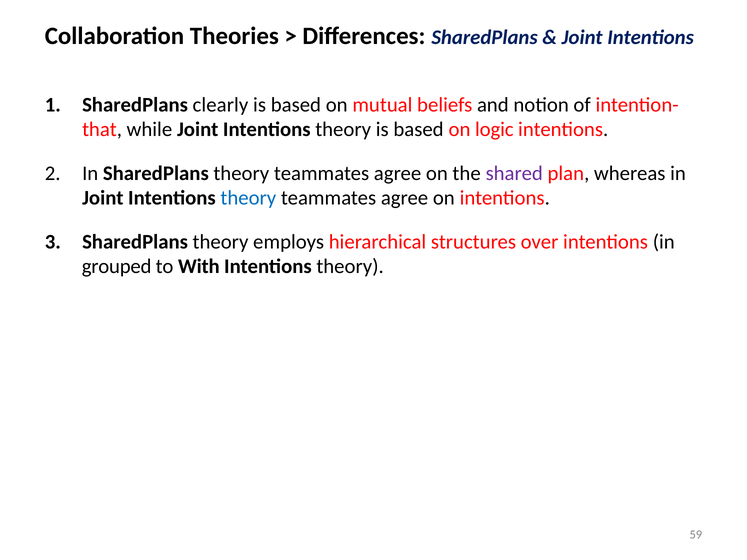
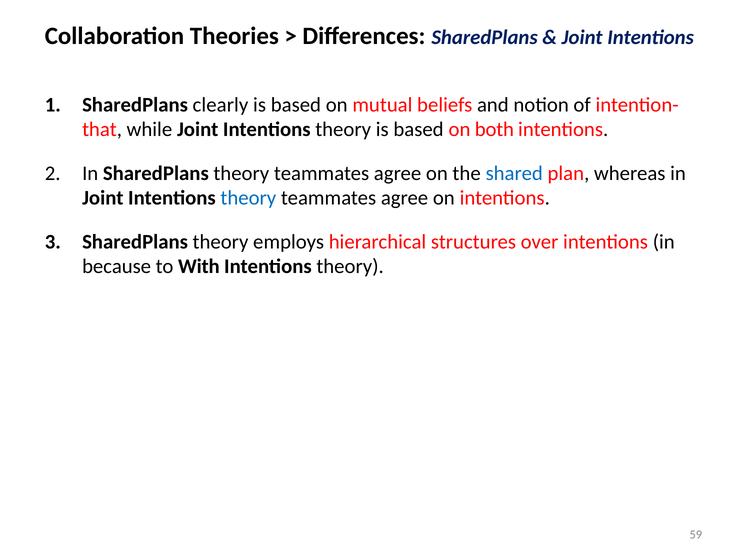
logic: logic -> both (494, 130)
shared colour: purple -> blue (514, 173)
grouped: grouped -> because (117, 267)
